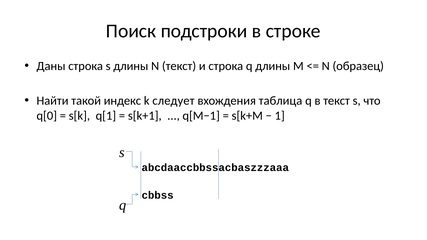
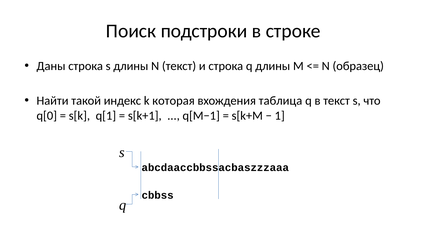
следует: следует -> которая (174, 101)
